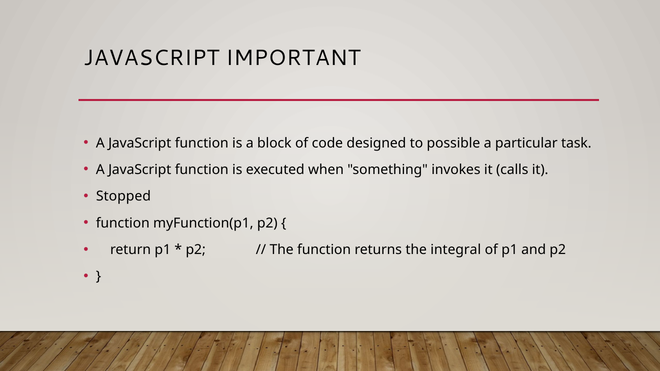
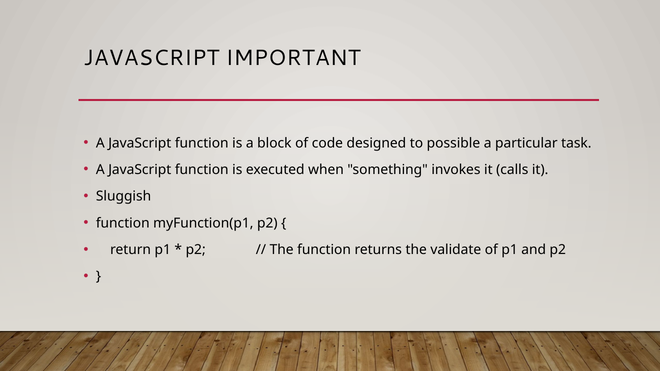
Stopped: Stopped -> Sluggish (124, 197)
integral: integral -> validate (456, 250)
